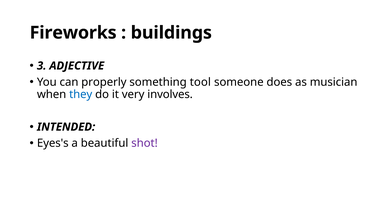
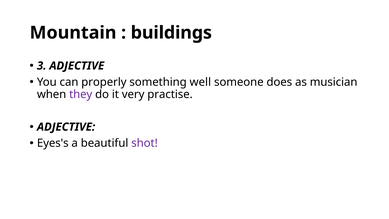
Fireworks: Fireworks -> Mountain (73, 33)
tool: tool -> well (200, 82)
they colour: blue -> purple (81, 94)
involves: involves -> practise (170, 94)
INTENDED: INTENDED -> ADJECTIVE (66, 127)
